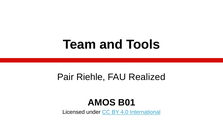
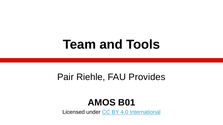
Realized: Realized -> Provides (147, 77)
